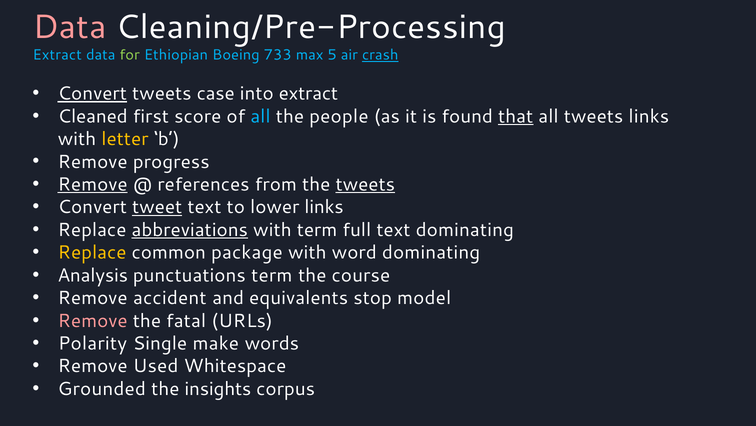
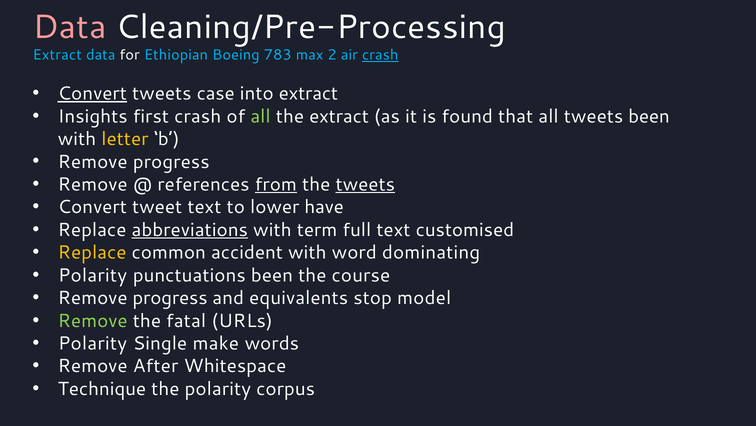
for colour: light green -> white (130, 55)
733: 733 -> 783 (278, 55)
5: 5 -> 2 (332, 55)
Cleaned: Cleaned -> Insights (93, 116)
first score: score -> crash (198, 116)
all colour: light blue -> light green (261, 116)
the people: people -> extract (339, 116)
that underline: present -> none (516, 116)
tweets links: links -> been (649, 116)
Remove underline: present -> none (93, 184)
from underline: none -> present (276, 184)
tweet underline: present -> none (157, 207)
lower links: links -> have (324, 207)
text dominating: dominating -> customised (465, 230)
package: package -> accident (247, 252)
Analysis: Analysis -> Polarity (93, 275)
punctuations term: term -> been (272, 275)
accident: accident -> progress (170, 298)
Remove colour: pink -> light green (93, 320)
Used: Used -> After (156, 366)
Grounded: Grounded -> Technique (102, 388)
the insights: insights -> polarity (218, 388)
